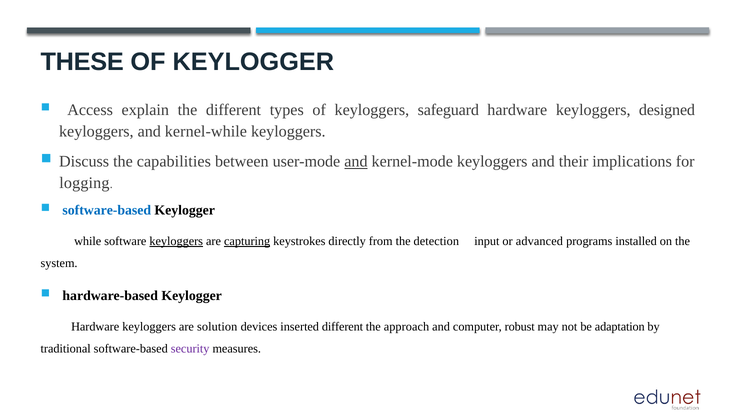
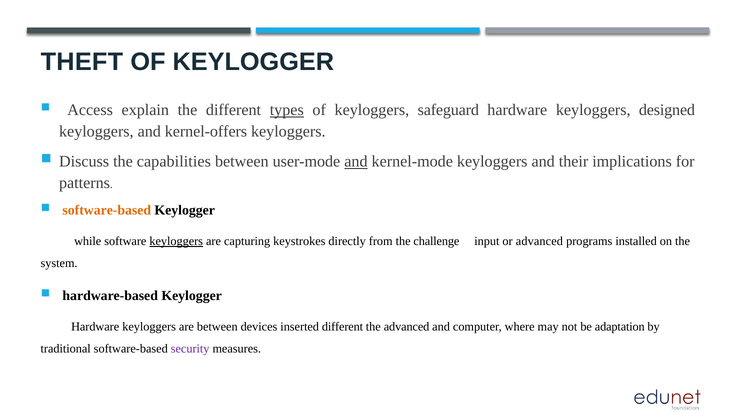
THESE: THESE -> THEFT (82, 62)
types underline: none -> present (287, 110)
kernel-while: kernel-while -> kernel-offers (206, 131)
logging: logging -> patterns (85, 183)
software-based colour: blue -> orange (107, 210)
capturing underline: present -> none (247, 241)
detection: detection -> challenge (436, 241)
are solution: solution -> between (217, 327)
the approach: approach -> advanced (407, 327)
robust: robust -> where (520, 327)
